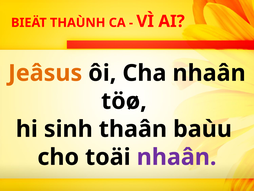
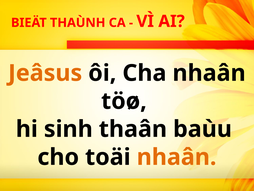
nhaân colour: purple -> orange (177, 157)
